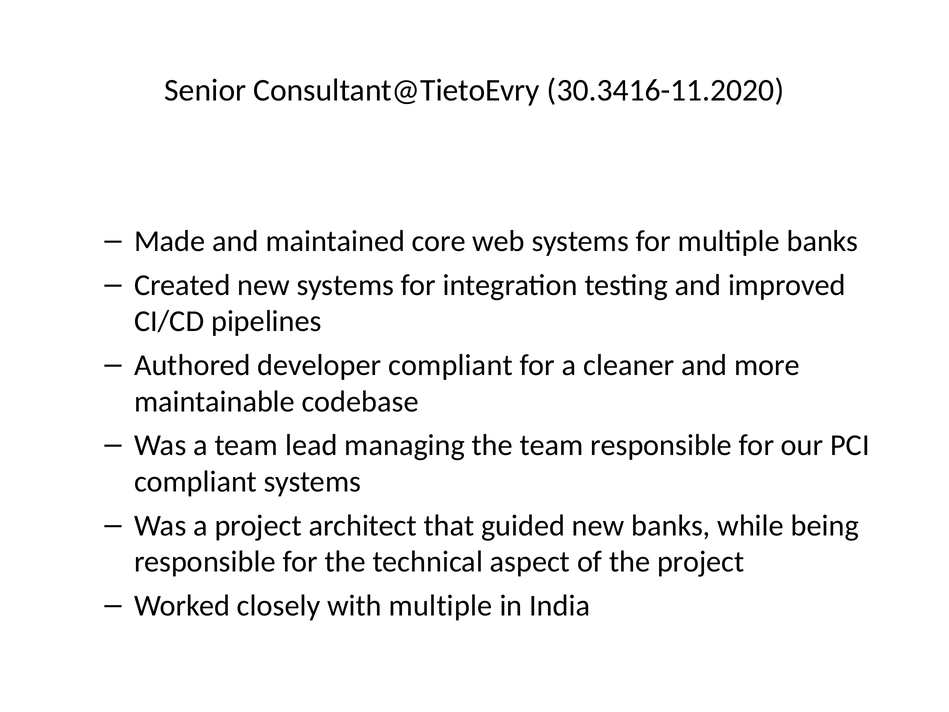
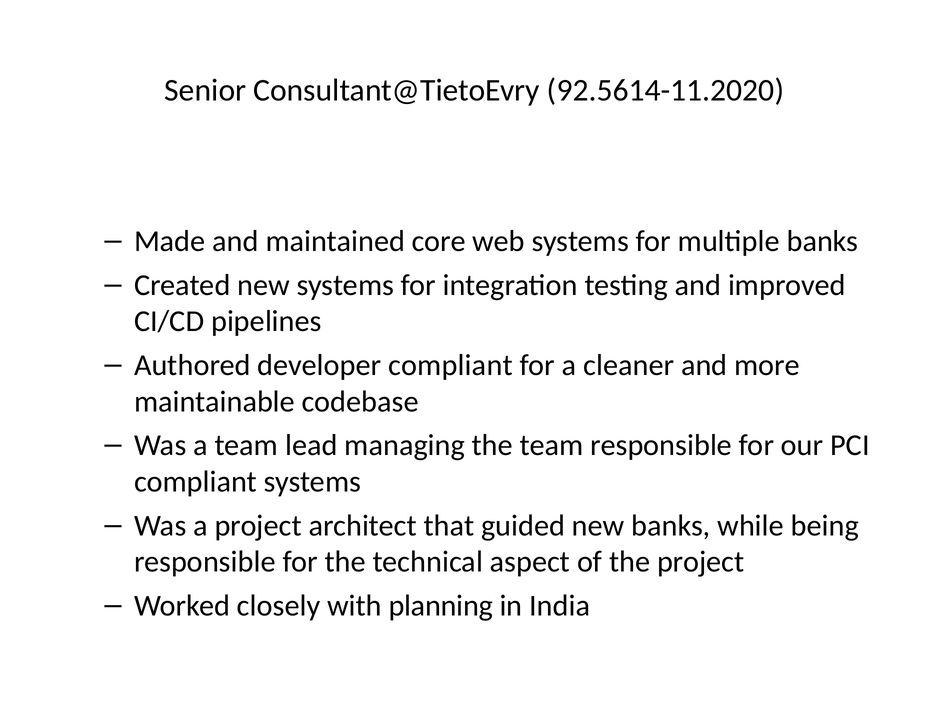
30.3416-11.2020: 30.3416-11.2020 -> 92.5614-11.2020 (666, 90)
with multiple: multiple -> planning (441, 605)
